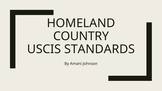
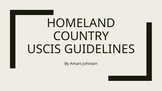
STANDARDS: STANDARDS -> GUIDELINES (100, 49)
